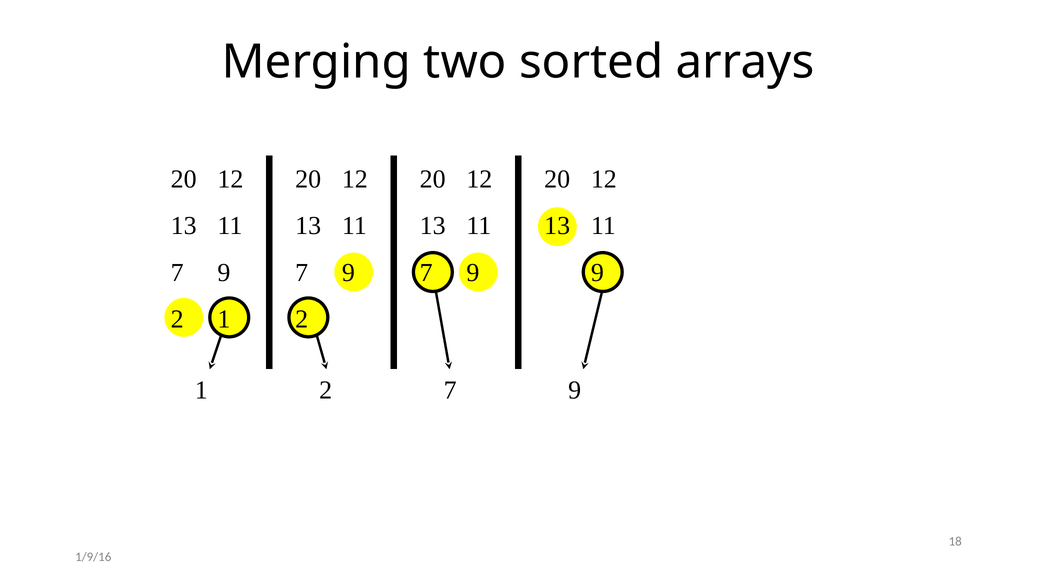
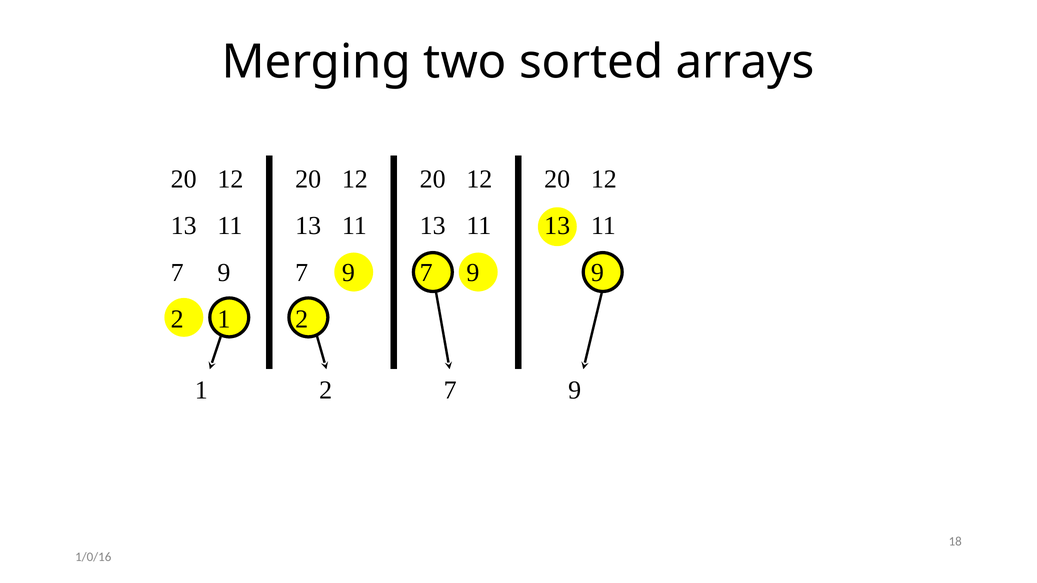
1/9/16: 1/9/16 -> 1/0/16 (93, 557)
